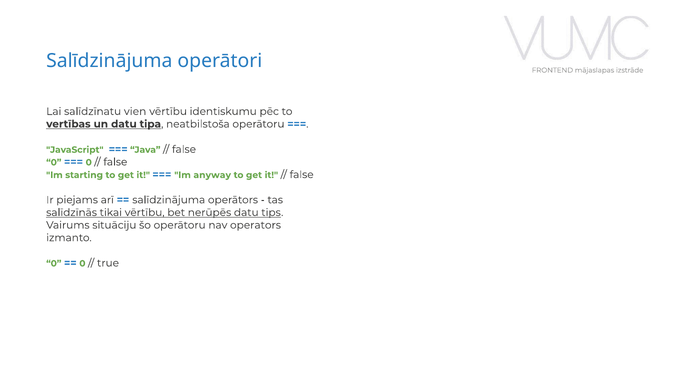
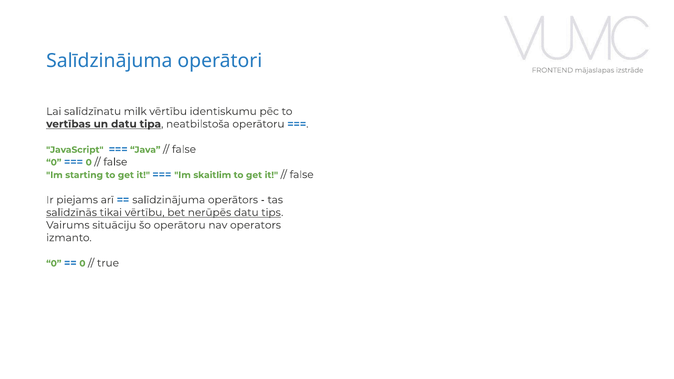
vien: vien -> milk (135, 111)
anyway: anyway -> skaitlim (212, 175)
